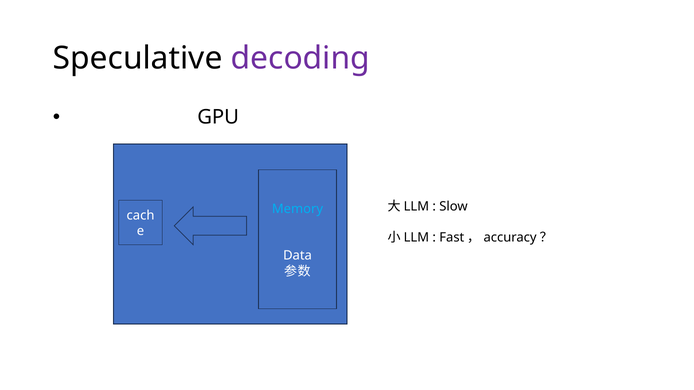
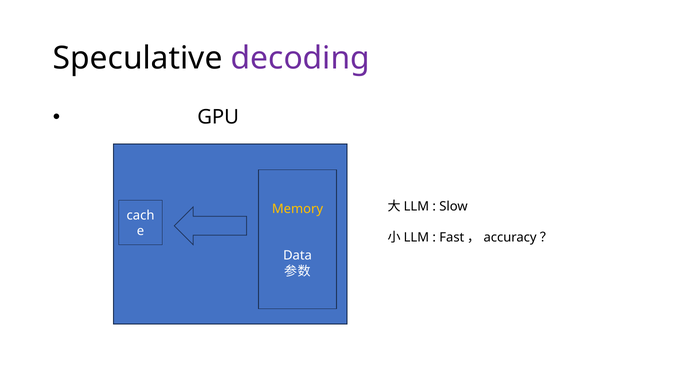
Memory colour: light blue -> yellow (297, 209)
